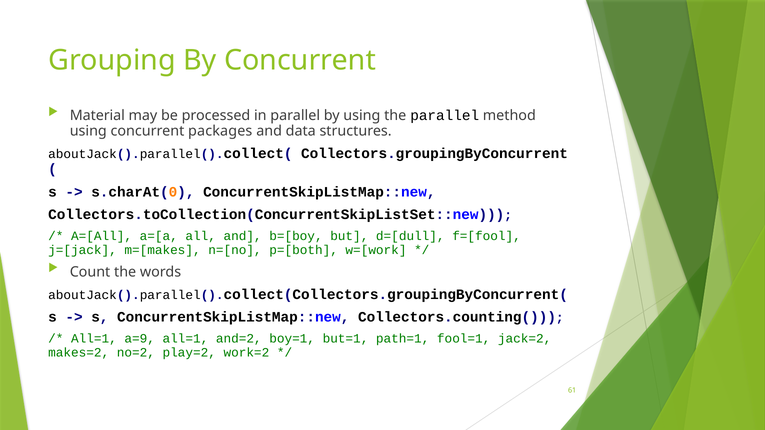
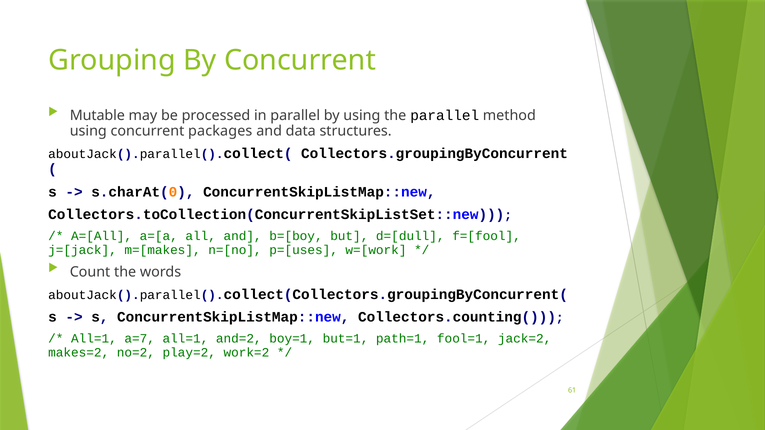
Material: Material -> Mutable (97, 116)
p=[both: p=[both -> p=[uses (304, 250)
a=9: a=9 -> a=7 (140, 339)
